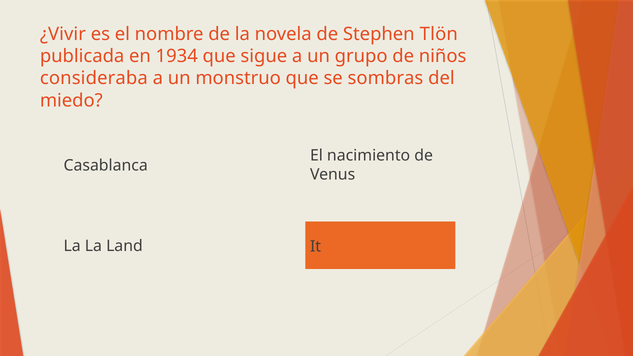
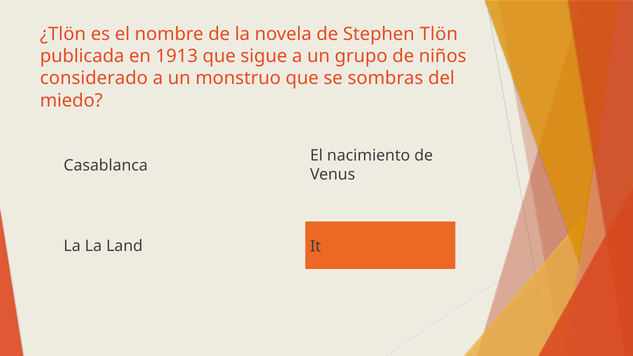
¿Vivir: ¿Vivir -> ¿Tlön (63, 34)
1934: 1934 -> 1913 (177, 56)
consideraba: consideraba -> considerado (94, 78)
